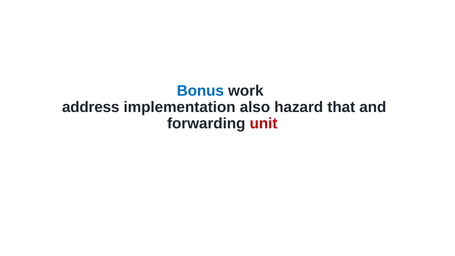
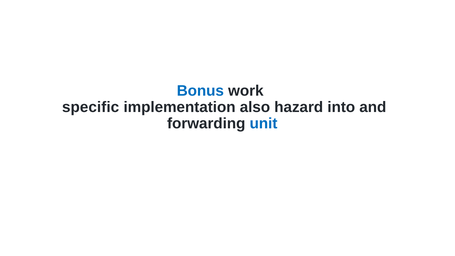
address: address -> specific (91, 107)
that: that -> into (341, 107)
unit colour: red -> blue (264, 124)
